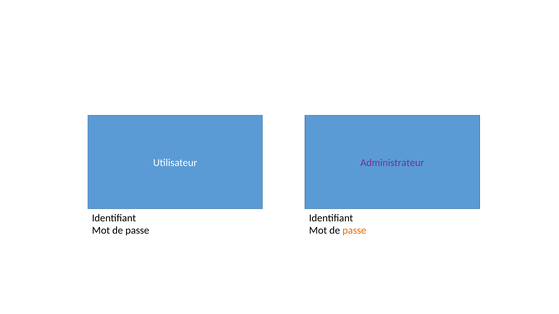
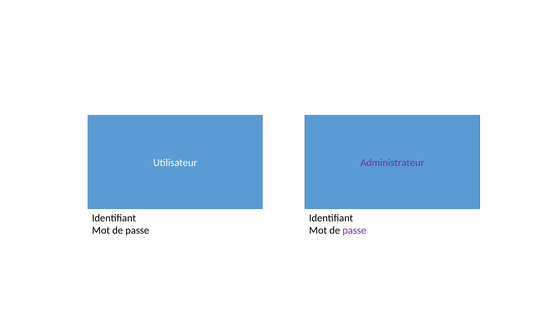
passe colour: orange -> purple (354, 231)
